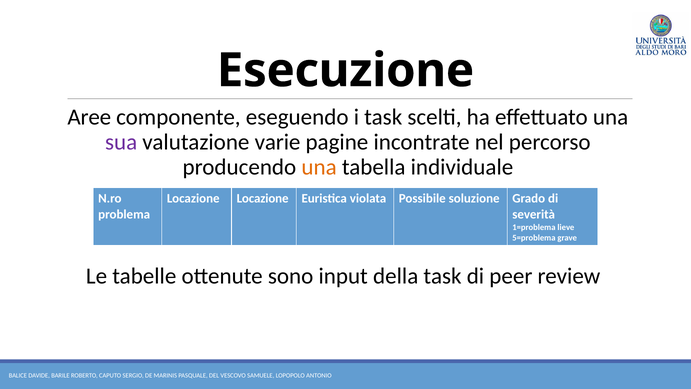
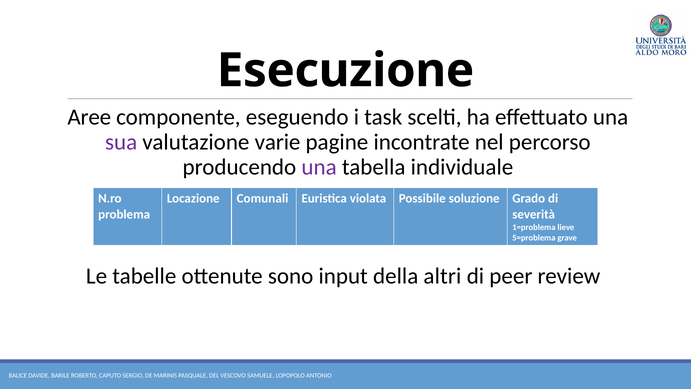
una colour: orange -> purple (319, 167)
Locazione Locazione: Locazione -> Comunali (262, 198)
della task: task -> altri (442, 276)
